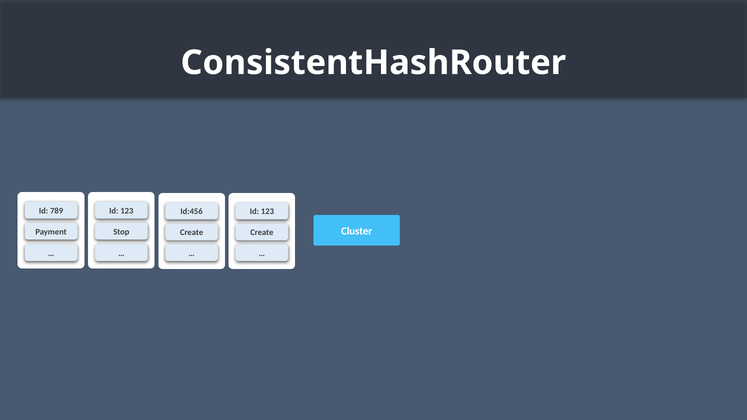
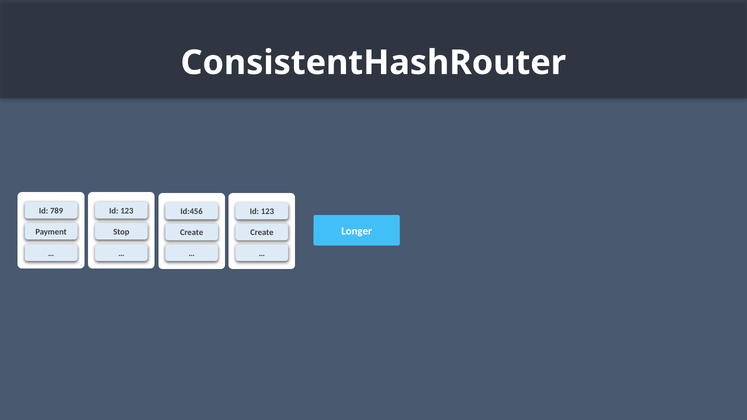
Cluster: Cluster -> Longer (357, 231)
